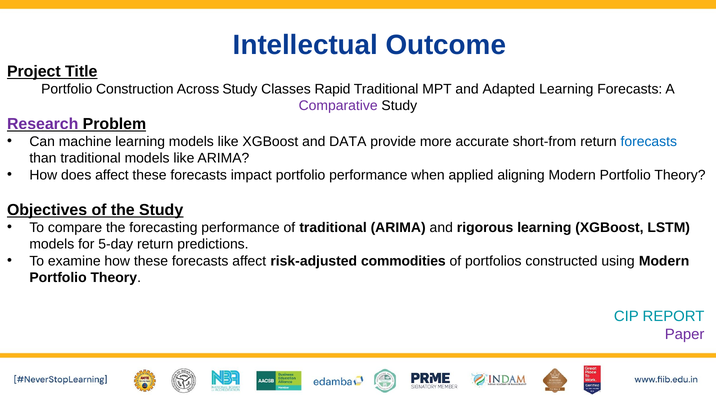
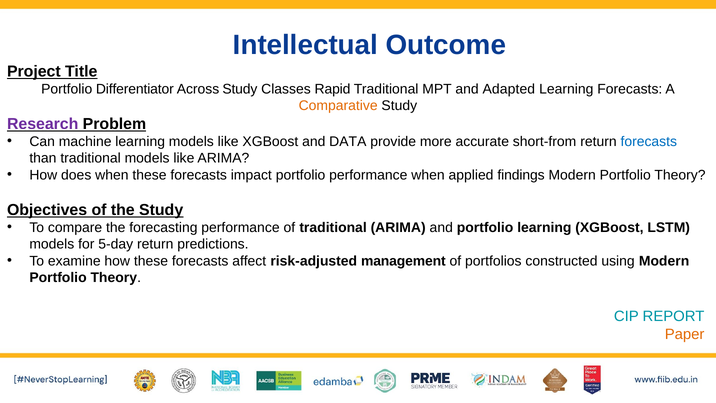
Construction: Construction -> Differentiator (135, 89)
Comparative colour: purple -> orange (338, 106)
does affect: affect -> when (112, 175)
aligning: aligning -> findings (521, 175)
and rigorous: rigorous -> portfolio (485, 227)
commodities: commodities -> management (403, 261)
Paper colour: purple -> orange (685, 334)
